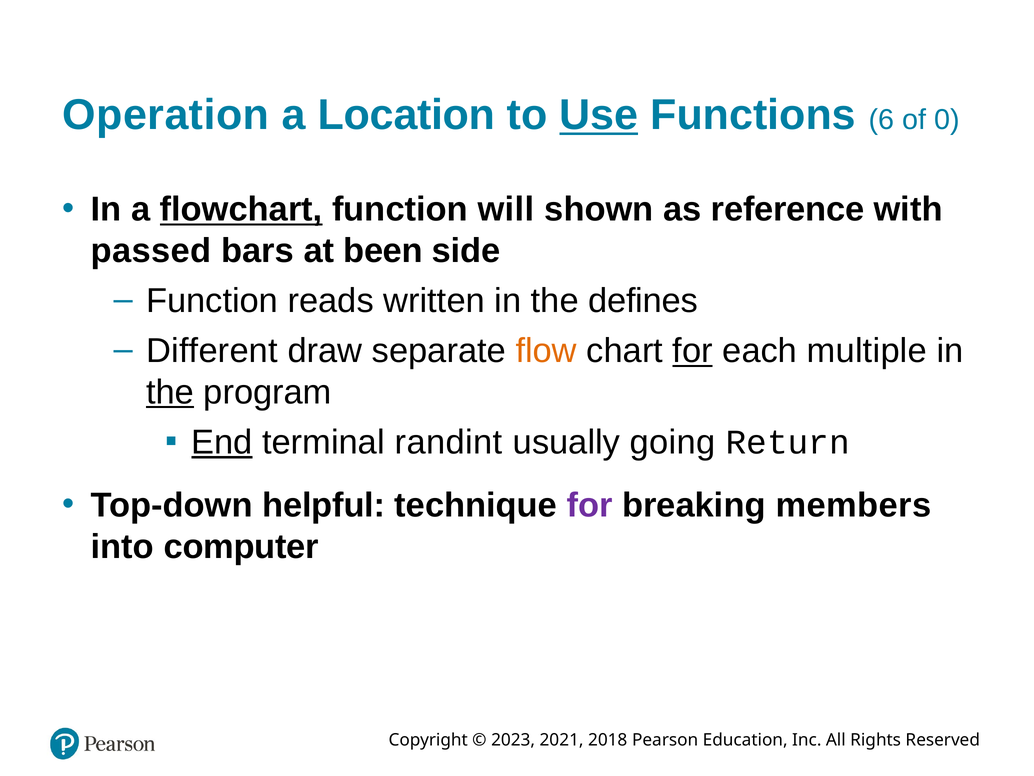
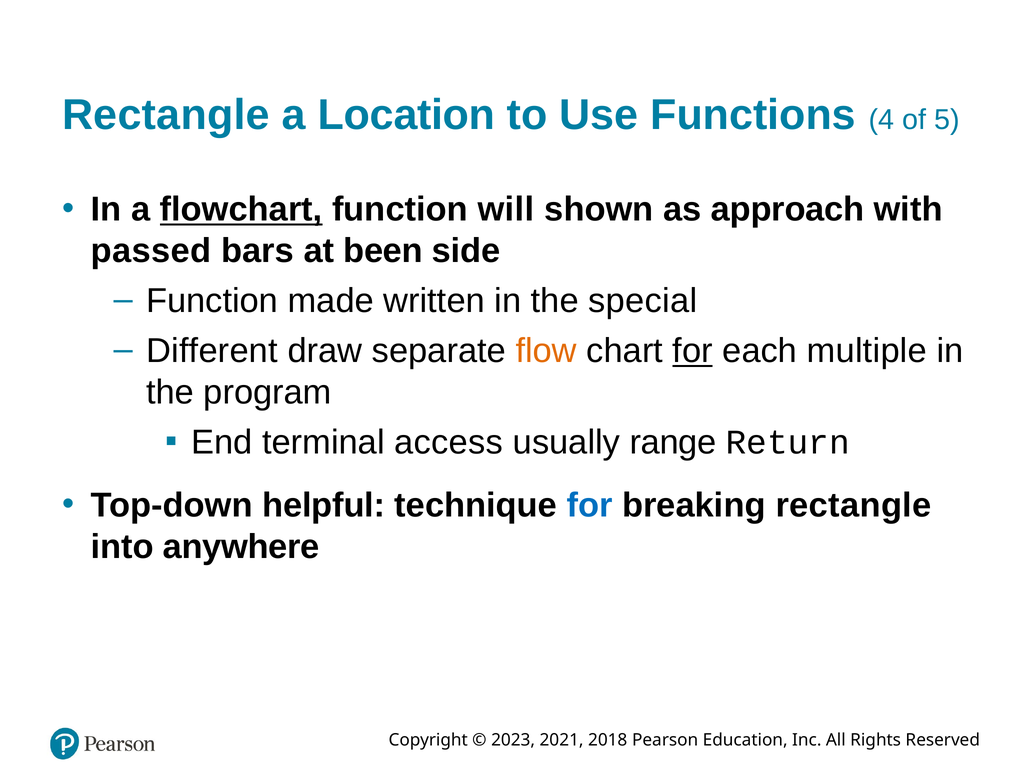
Operation: Operation -> Rectangle (166, 115)
Use underline: present -> none (599, 115)
6: 6 -> 4 (881, 120)
0: 0 -> 5 (947, 120)
reference: reference -> approach (788, 209)
reads: reads -> made (331, 301)
defines: defines -> special (643, 301)
the underline: present -> none (170, 392)
End underline: present -> none (222, 442)
randint: randint -> access (449, 442)
going: going -> range (673, 442)
for colour: purple -> blue (590, 505)
breaking members: members -> rectangle (854, 505)
computer: computer -> anywhere (241, 546)
